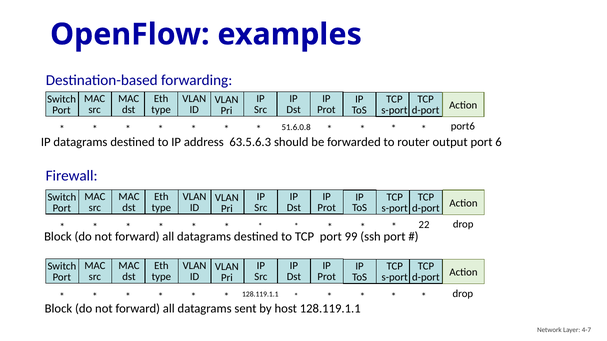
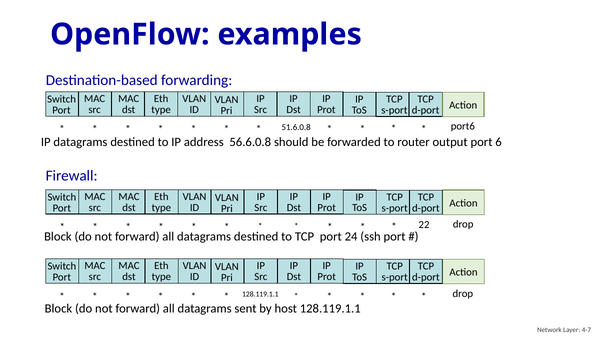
63.5.6.3: 63.5.6.3 -> 56.6.0.8 (250, 143)
99: 99 -> 24 (351, 237)
